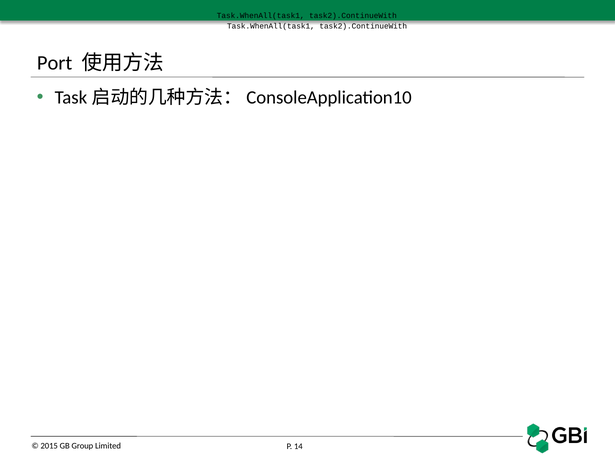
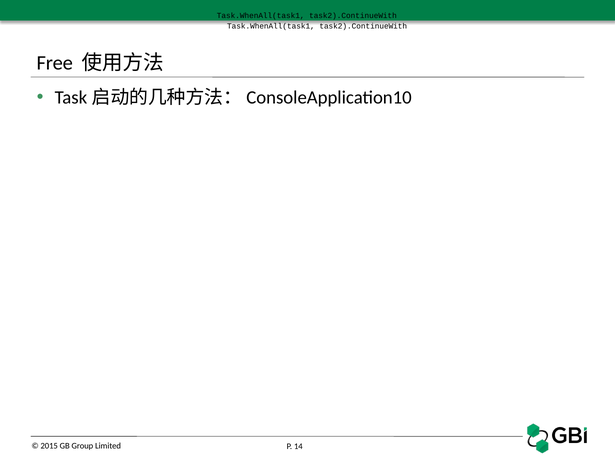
Port: Port -> Free (55, 63)
